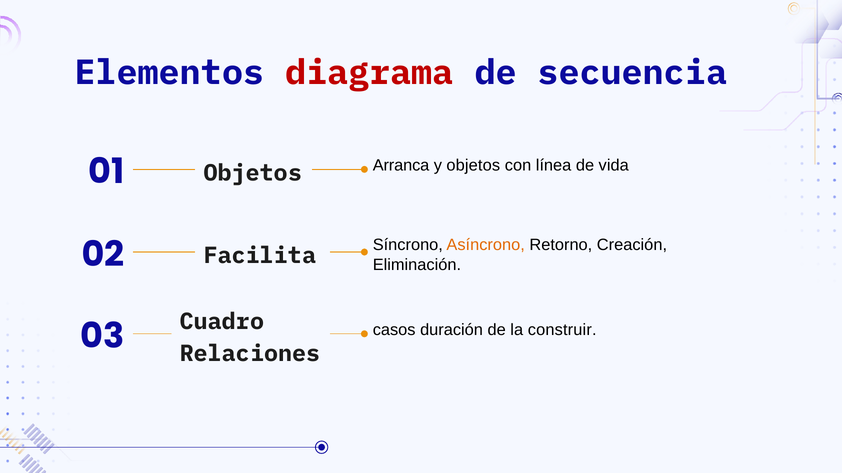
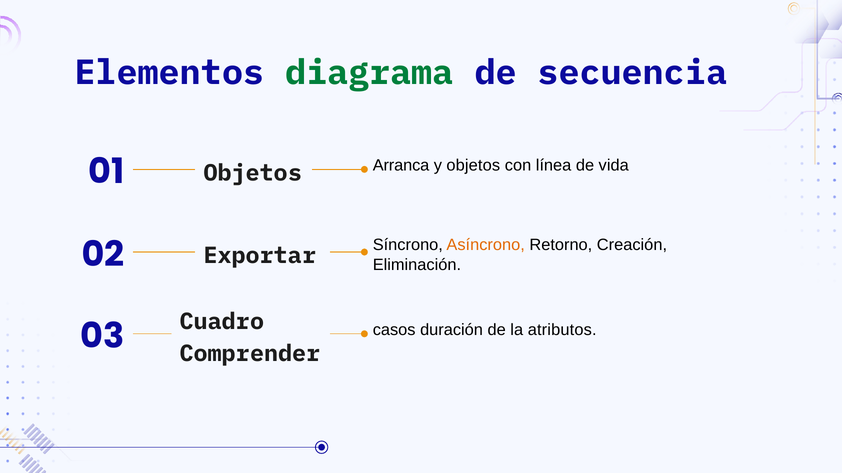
diagrama colour: red -> green (369, 73)
Facilita: Facilita -> Exportar (260, 256)
construir: construir -> atributos (562, 330)
Relaciones: Relaciones -> Comprender (250, 354)
